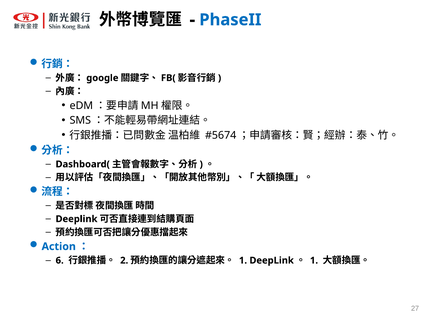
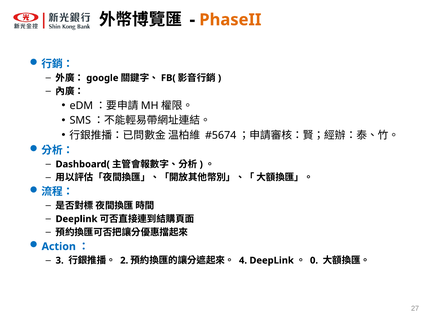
PhaseII colour: blue -> orange (230, 20)
6: 6 -> 3 (60, 261)
1: 1 -> 4 (243, 261)
1: 1 -> 0 (314, 261)
